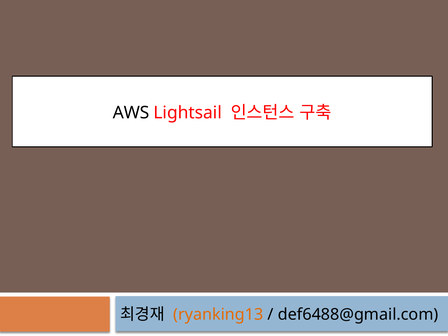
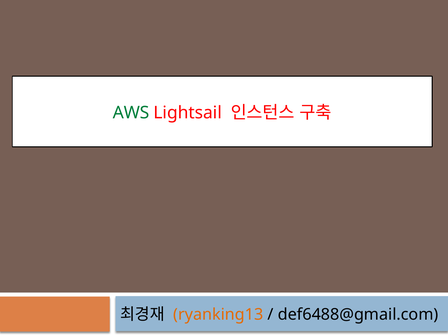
AWS colour: black -> green (131, 113)
